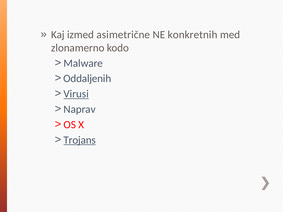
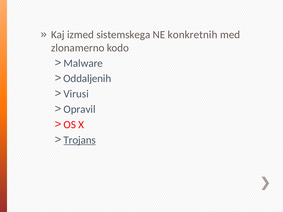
asimetrične: asimetrične -> sistemskega (123, 35)
Virusi underline: present -> none (76, 94)
Naprav: Naprav -> Opravil (80, 109)
